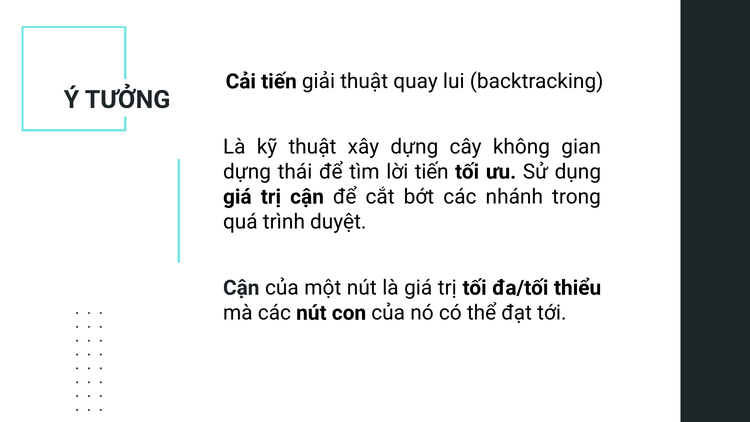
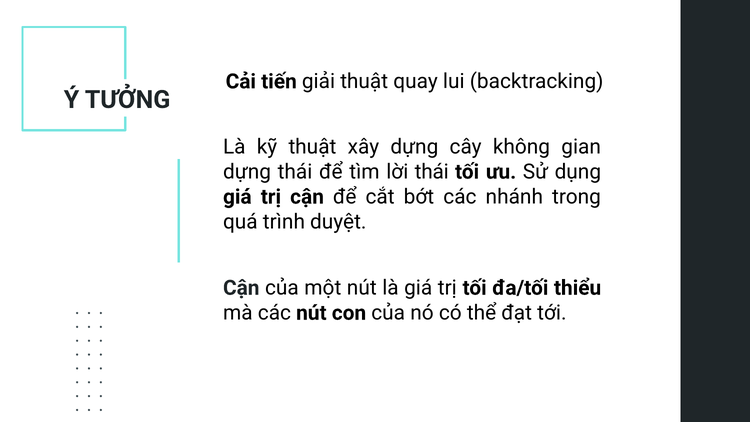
lời tiến: tiến -> thái (432, 172)
